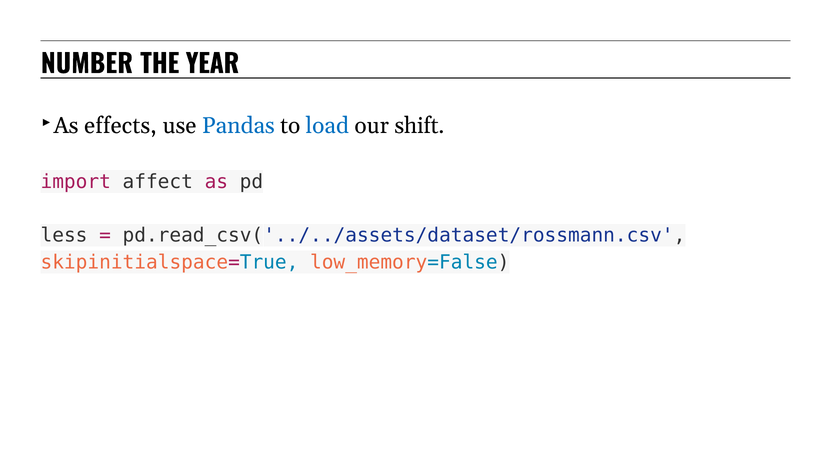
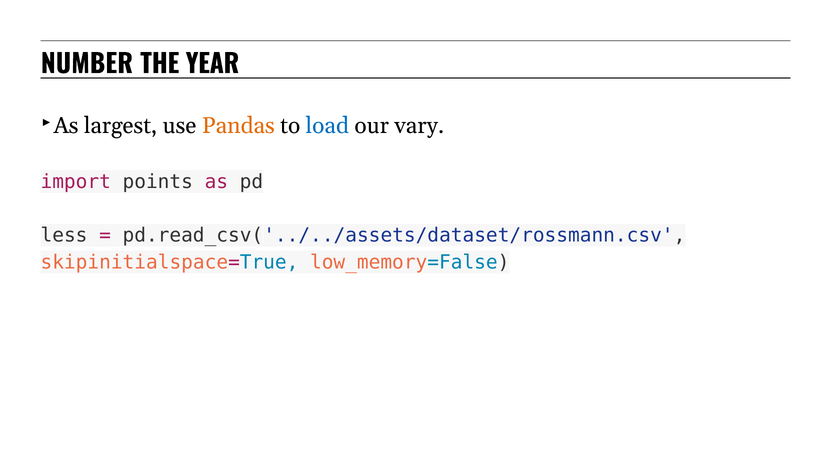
effects: effects -> largest (121, 126)
Pandas colour: blue -> orange (238, 126)
shift: shift -> vary (419, 126)
affect: affect -> points (158, 182)
